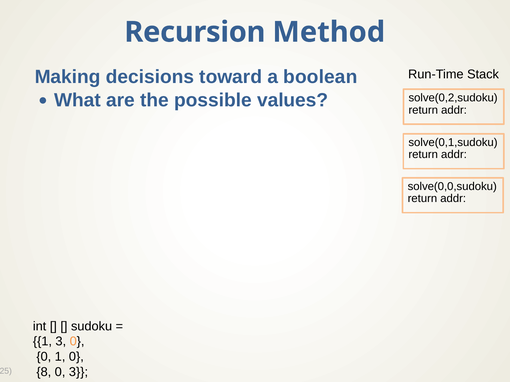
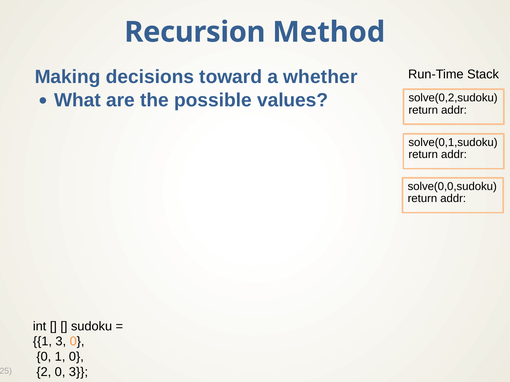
boolean: boolean -> whether (320, 77)
8: 8 -> 2 (44, 372)
